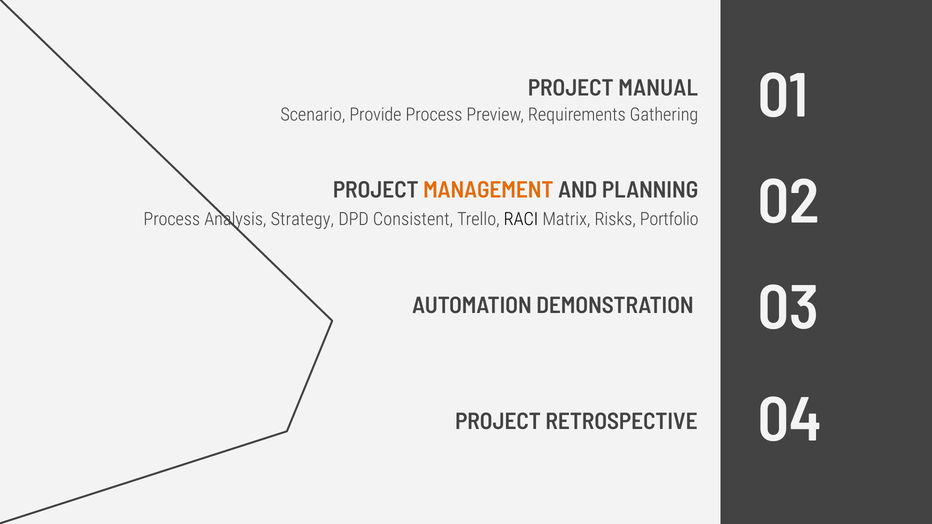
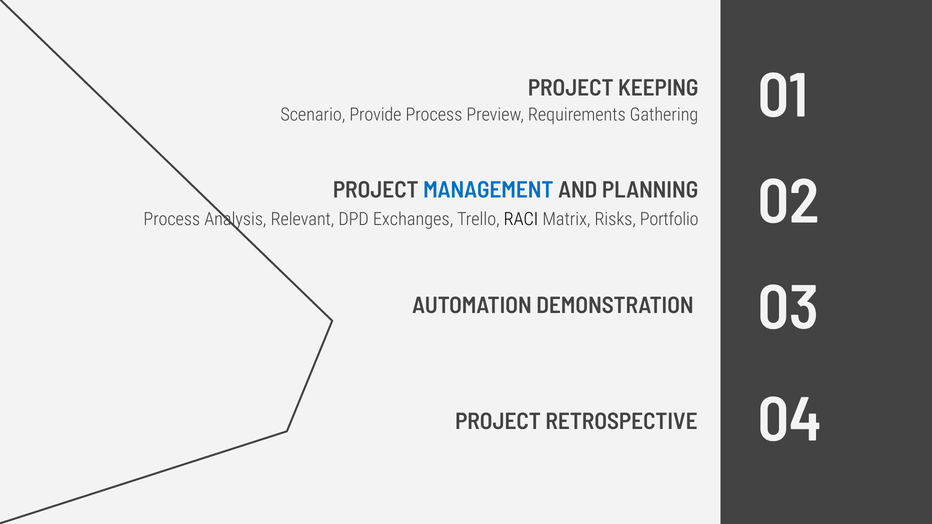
MANUAL: MANUAL -> KEEPING (658, 88)
MANAGEMENT colour: orange -> blue (488, 190)
Strategy: Strategy -> Relevant (302, 220)
Consistent: Consistent -> Exchanges (413, 220)
